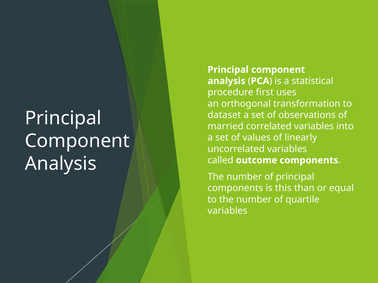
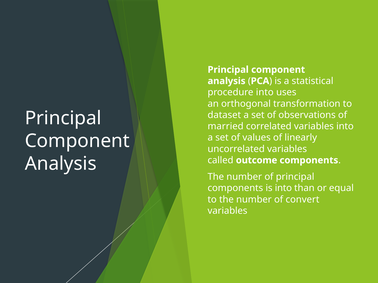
procedure first: first -> into (265, 92)
is this: this -> into (283, 188)
quartile: quartile -> convert (302, 200)
